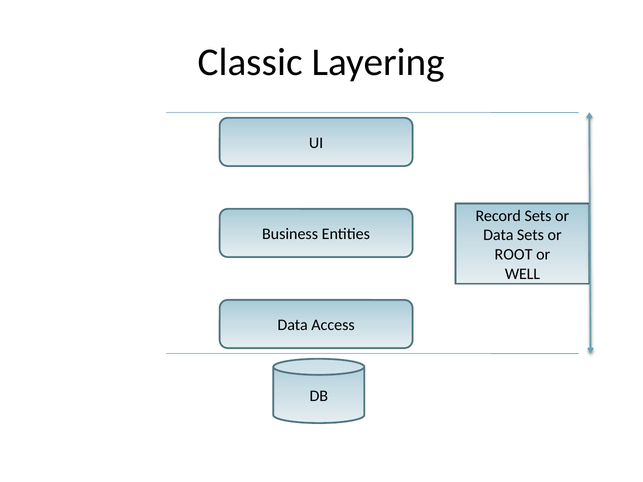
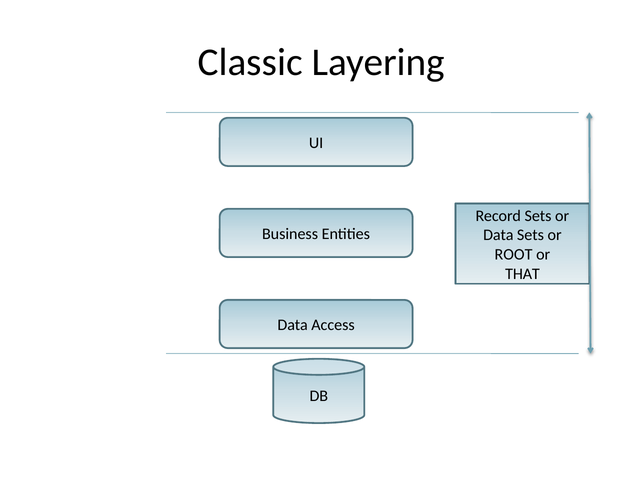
WELL: WELL -> THAT (522, 274)
